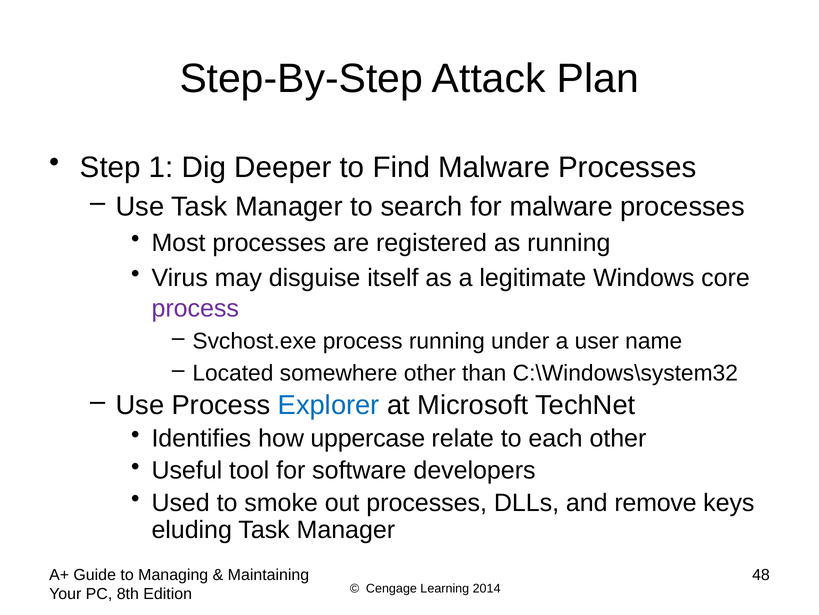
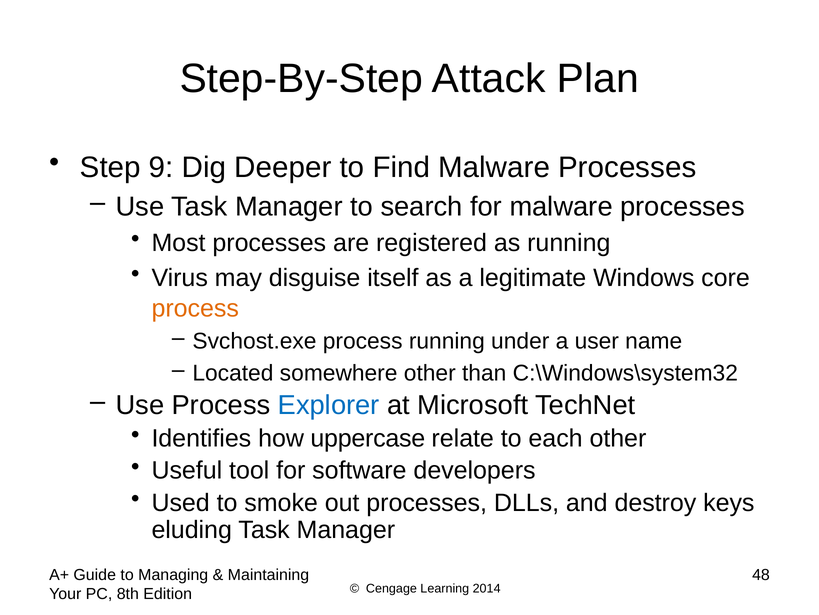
1: 1 -> 9 (161, 167)
process colour: purple -> orange (195, 308)
remove: remove -> destroy (655, 502)
